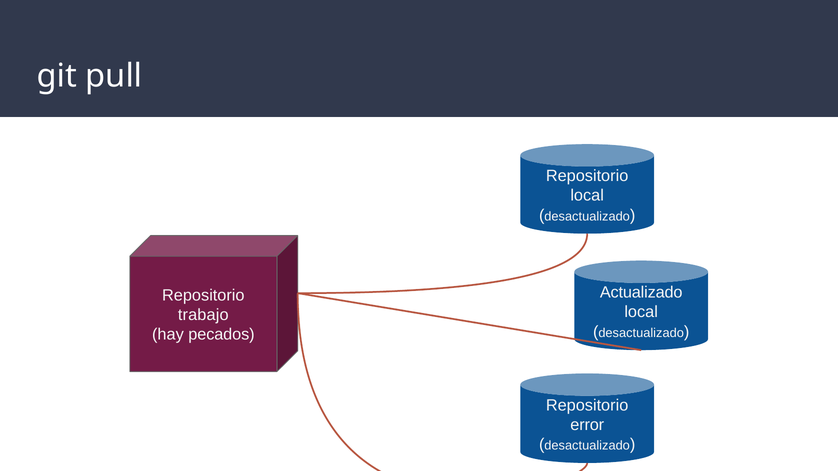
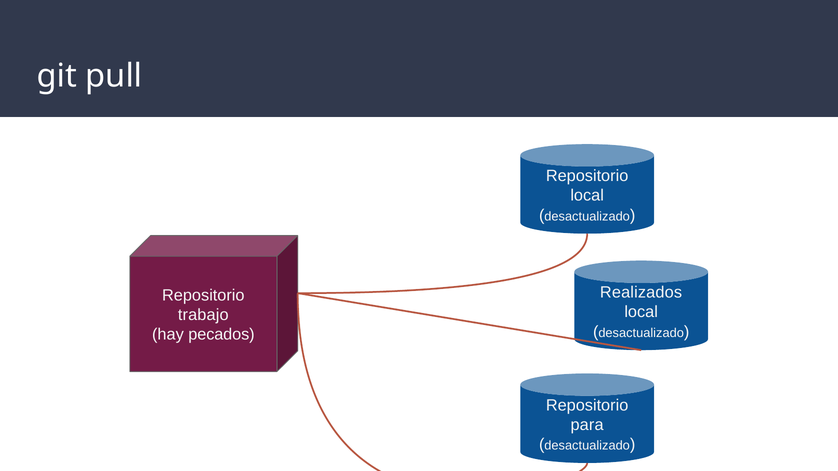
Actualizado: Actualizado -> Realizados (641, 293)
error: error -> para (587, 425)
